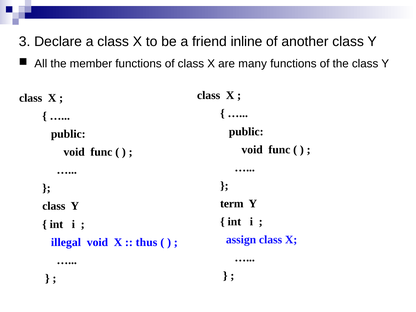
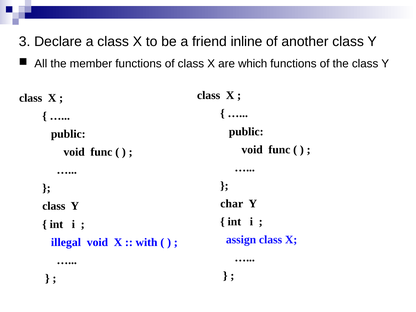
many: many -> which (253, 64)
term: term -> char (232, 204)
thus: thus -> with (147, 242)
